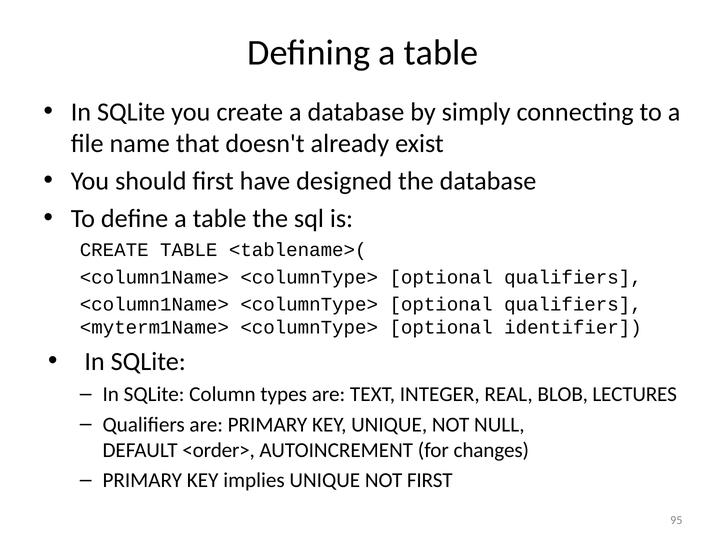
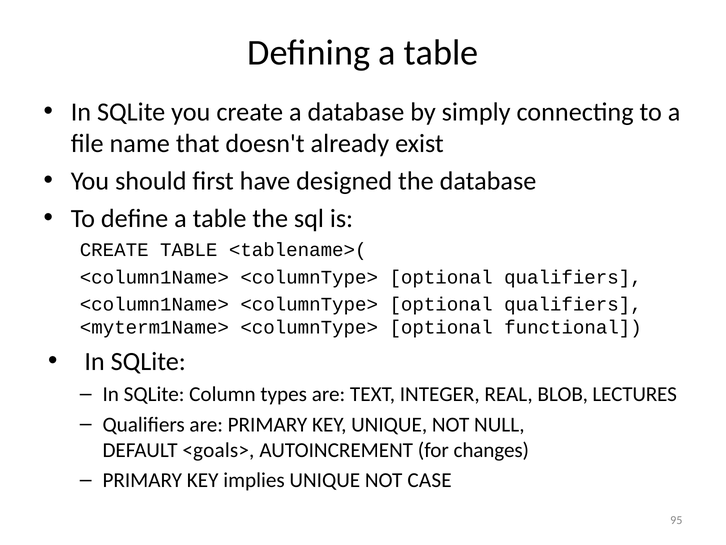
identifier: identifier -> functional (573, 327)
<order>: <order> -> <goals> (218, 450)
NOT FIRST: FIRST -> CASE (430, 480)
